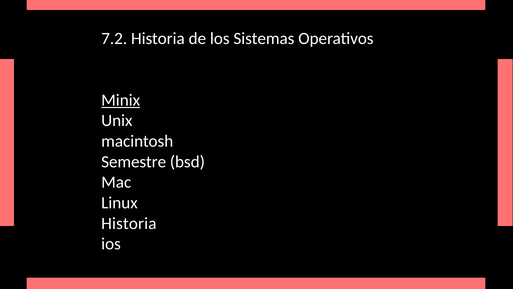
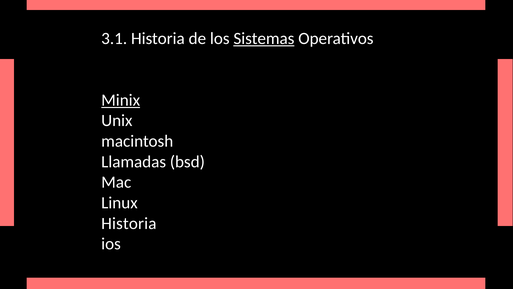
7.2: 7.2 -> 3.1 (114, 38)
Sistemas underline: none -> present (264, 38)
Semestre: Semestre -> Llamadas (134, 162)
